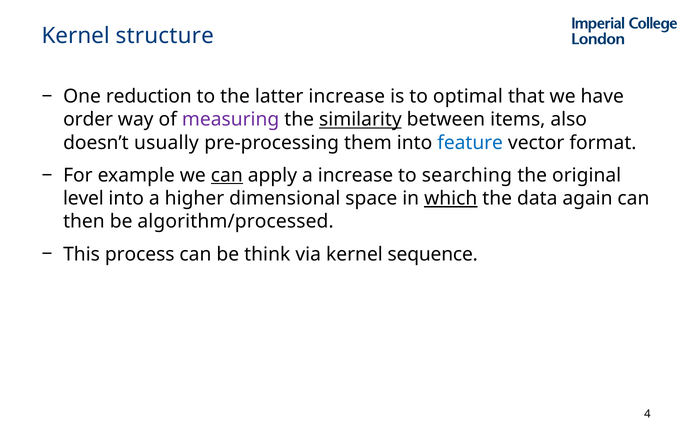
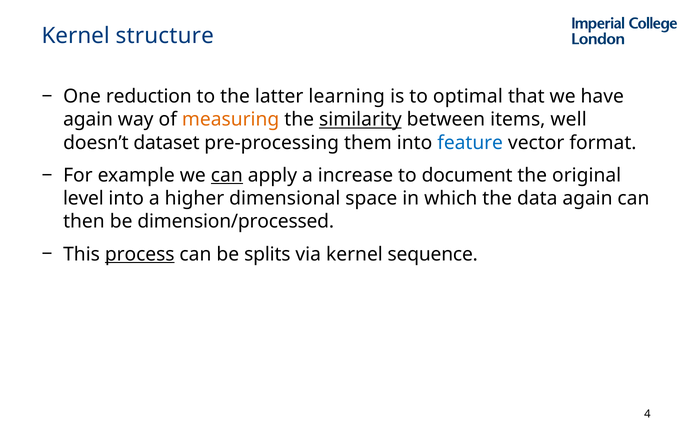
latter increase: increase -> learning (347, 96)
order: order -> again (88, 119)
measuring colour: purple -> orange (231, 119)
also: also -> well (569, 119)
usually: usually -> dataset (167, 142)
searching: searching -> document (467, 175)
which underline: present -> none (451, 198)
algorithm/processed: algorithm/processed -> dimension/processed (236, 221)
process underline: none -> present (140, 254)
think: think -> splits (267, 254)
